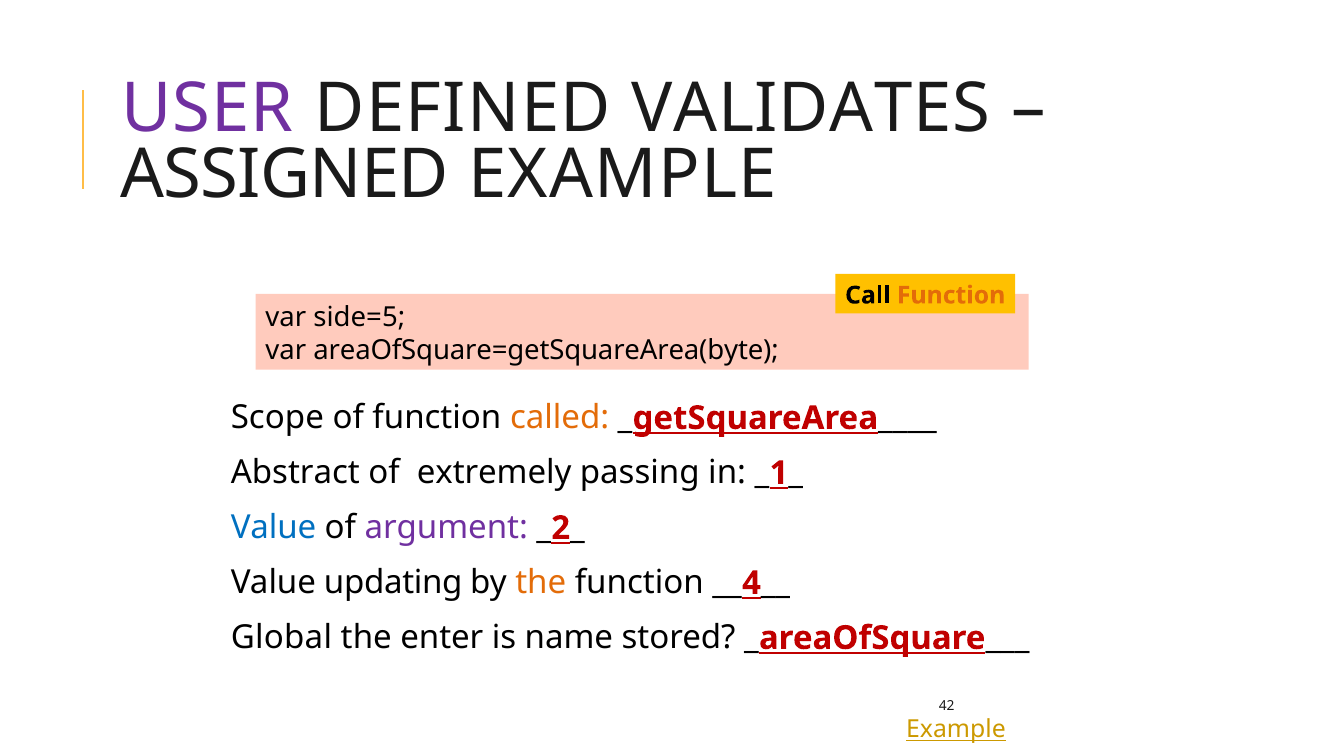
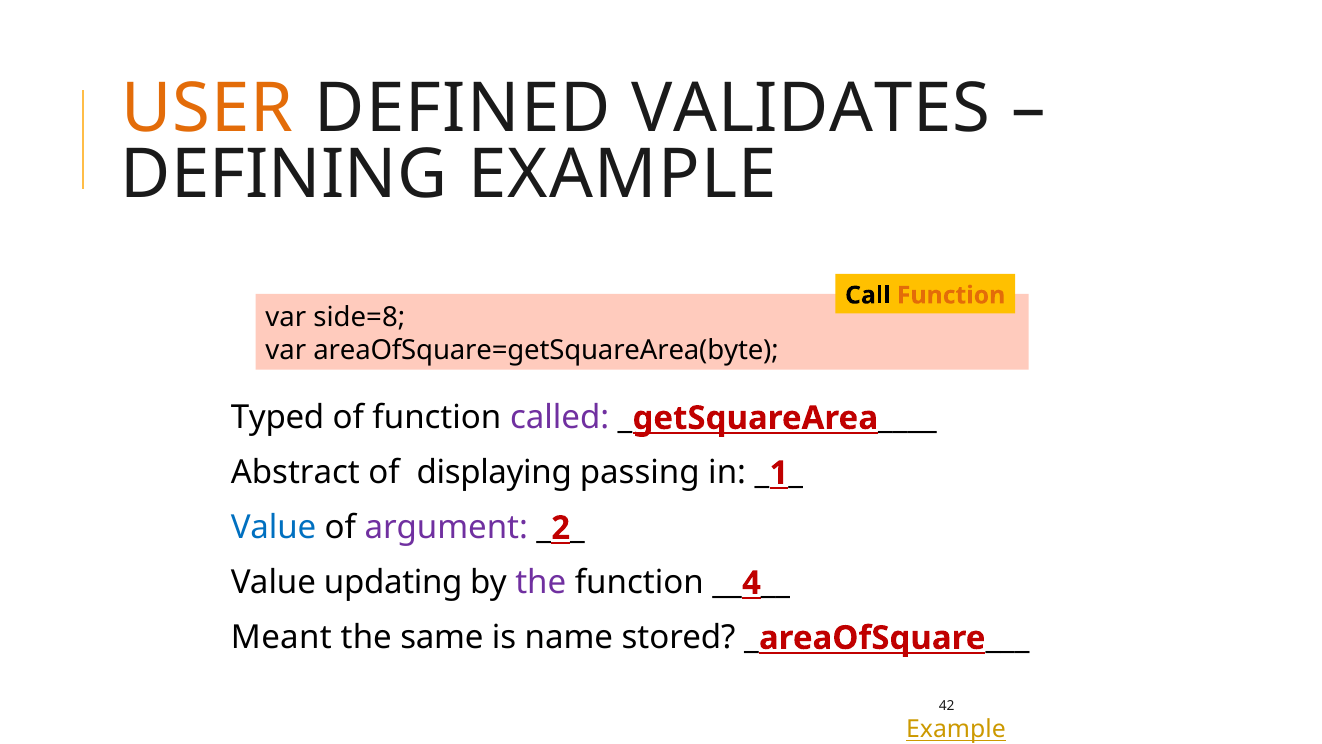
USER colour: purple -> orange (207, 109)
ASSIGNED: ASSIGNED -> DEFINING (284, 175)
side=5: side=5 -> side=8 (359, 317)
Scope: Scope -> Typed (278, 418)
called colour: orange -> purple (560, 418)
extremely: extremely -> displaying (494, 473)
the colour: orange -> purple (541, 583)
Global: Global -> Meant (281, 638)
enter: enter -> same (442, 638)
